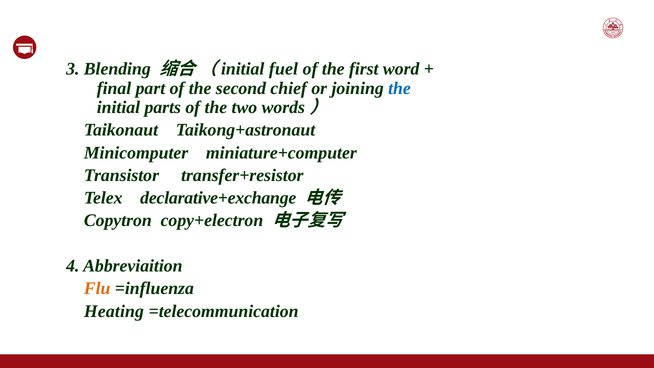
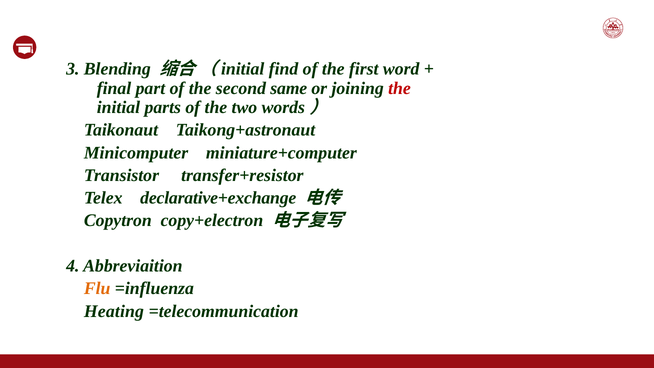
fuel: fuel -> find (284, 69)
chief: chief -> same (289, 88)
the colour: blue -> red (399, 88)
